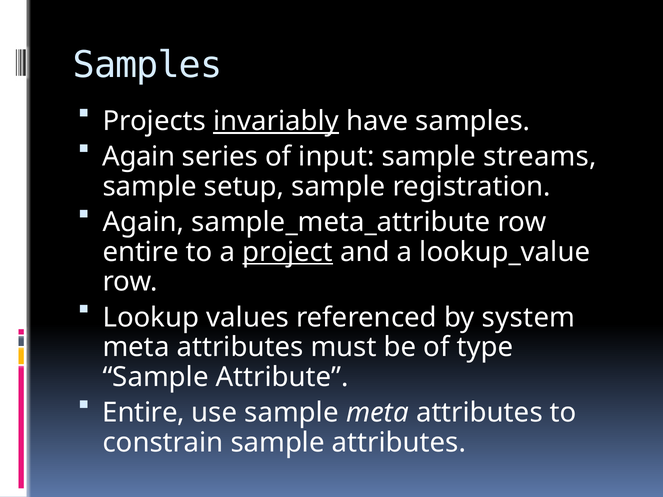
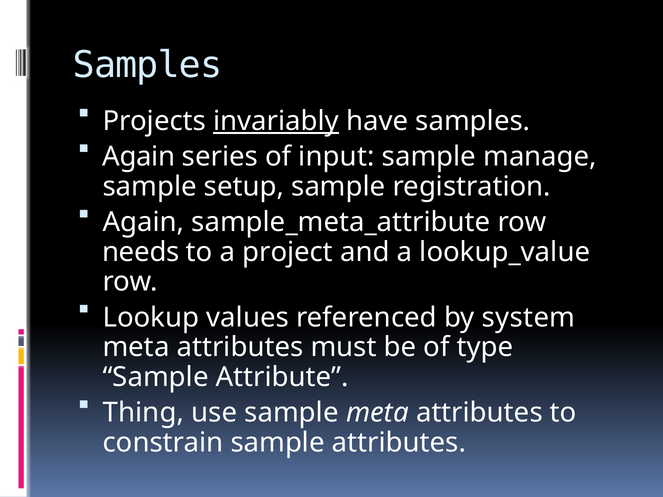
streams: streams -> manage (540, 157)
entire: entire -> needs (141, 252)
project underline: present -> none (288, 252)
Entire: Entire -> Thing (143, 413)
